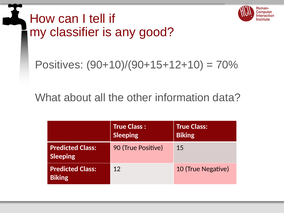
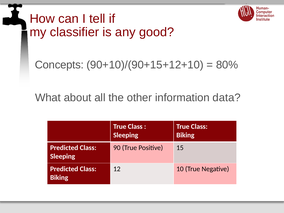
Positives: Positives -> Concepts (59, 65)
70%: 70% -> 80% (227, 65)
